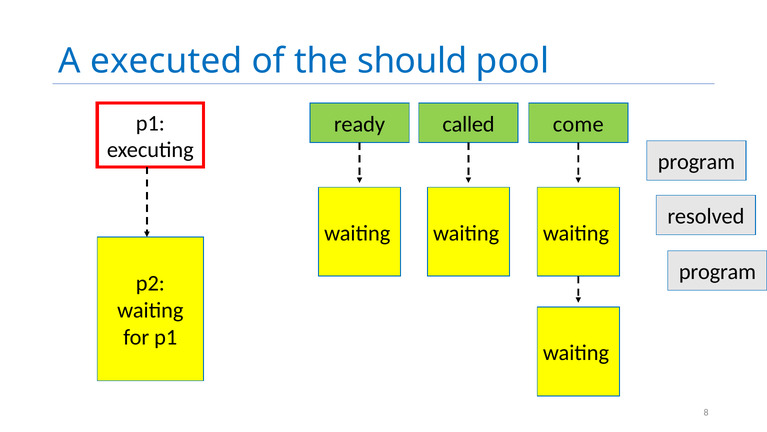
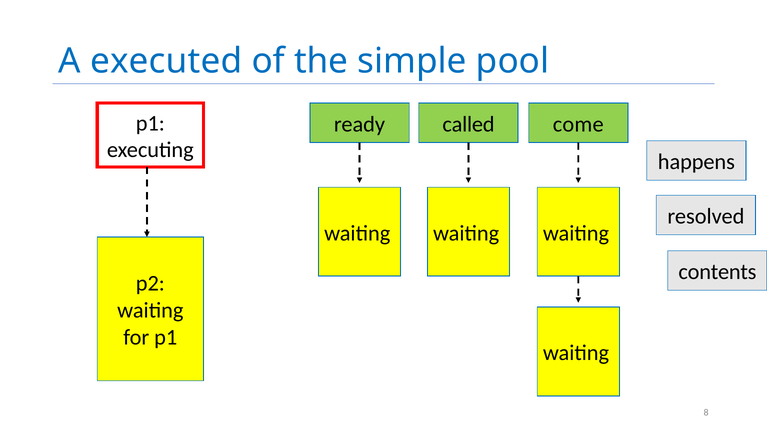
should: should -> simple (412, 61)
program: program -> happens (696, 162)
program: program -> contents (717, 272)
